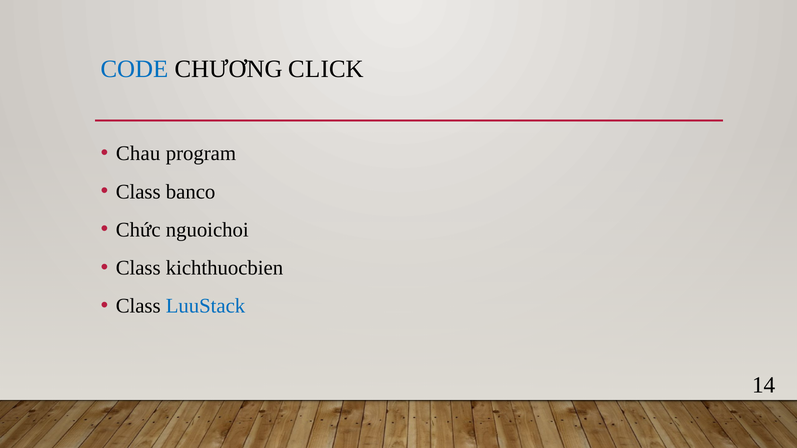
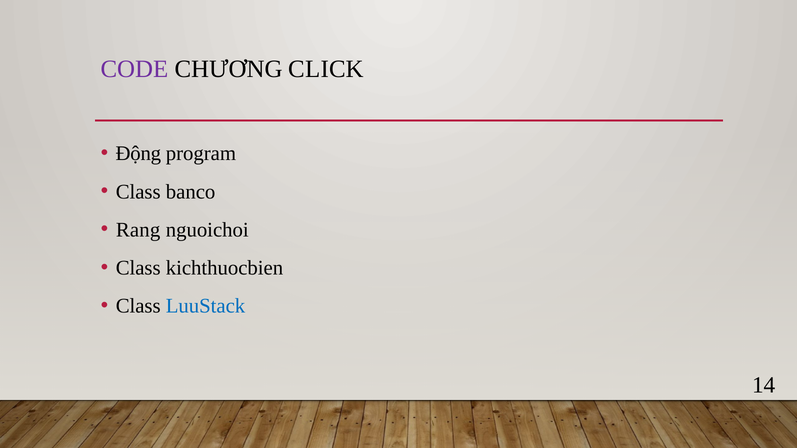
CODE colour: blue -> purple (135, 69)
Chau: Chau -> Động (138, 154)
Chức: Chức -> Rang (138, 230)
